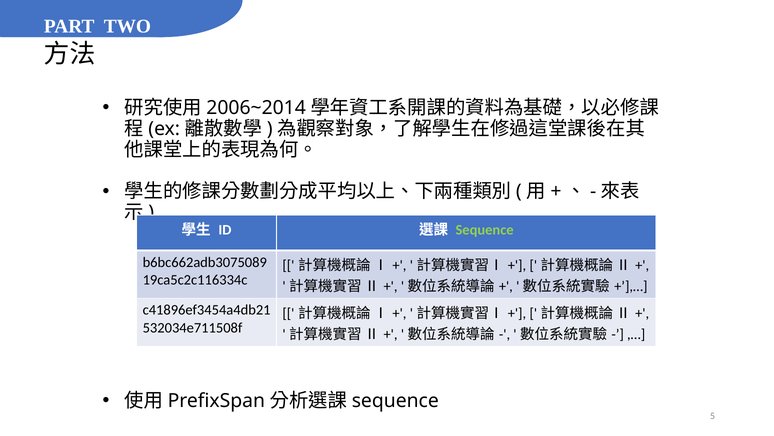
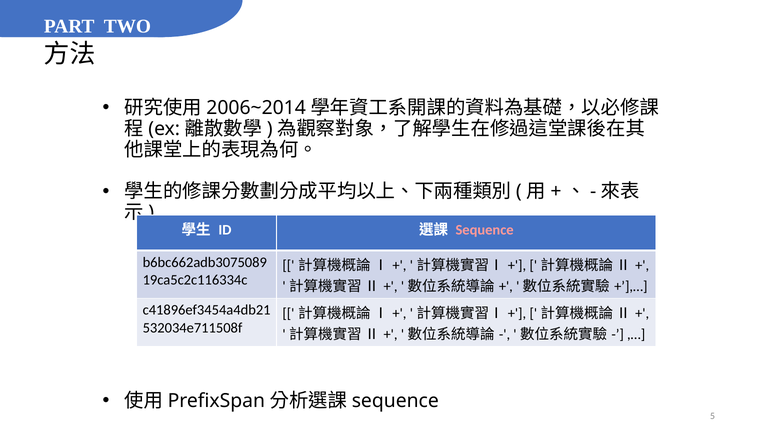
Sequence colour: light green -> pink (485, 230)
